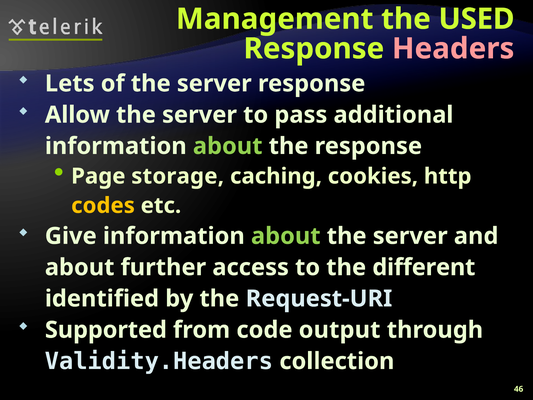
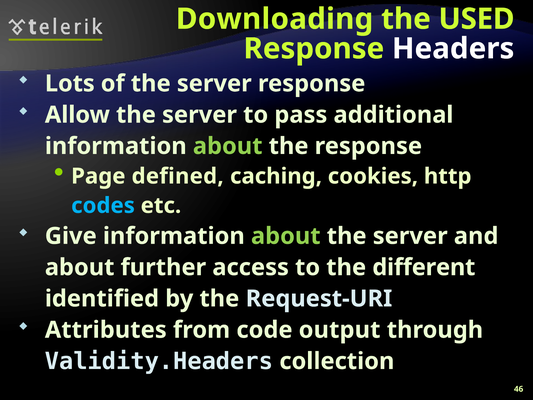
Management: Management -> Downloading (275, 19)
Headers colour: pink -> white (453, 49)
Lets: Lets -> Lots (70, 84)
storage: storage -> defined (178, 176)
codes colour: yellow -> light blue (103, 205)
Supported: Supported -> Attributes (106, 330)
